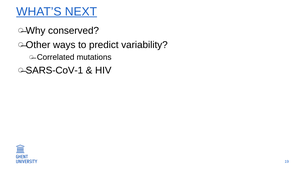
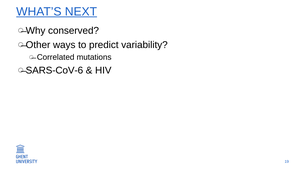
SARS-CoV-1: SARS-CoV-1 -> SARS-CoV-6 (54, 71)
